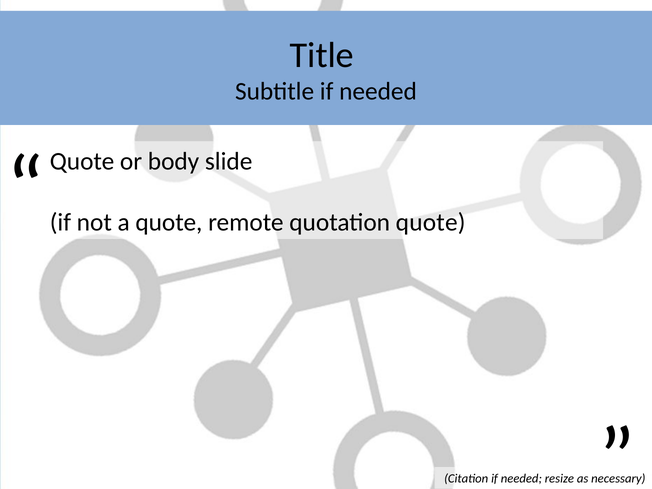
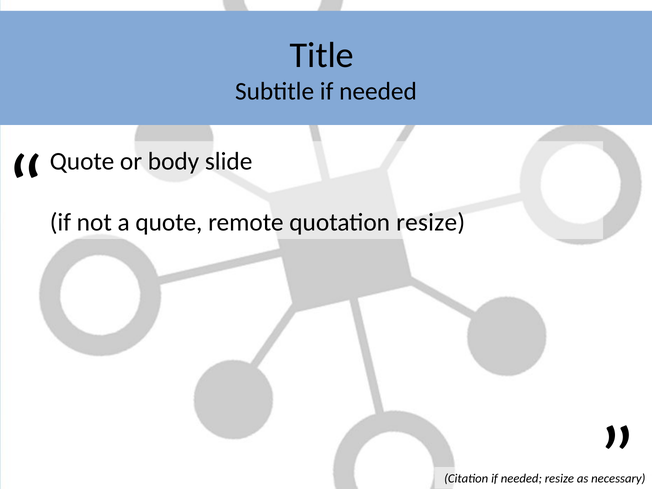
quotation quote: quote -> resize (431, 222)
